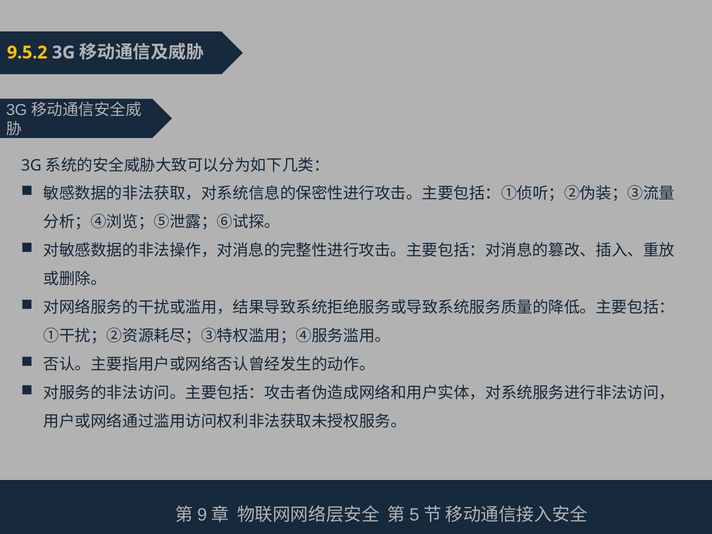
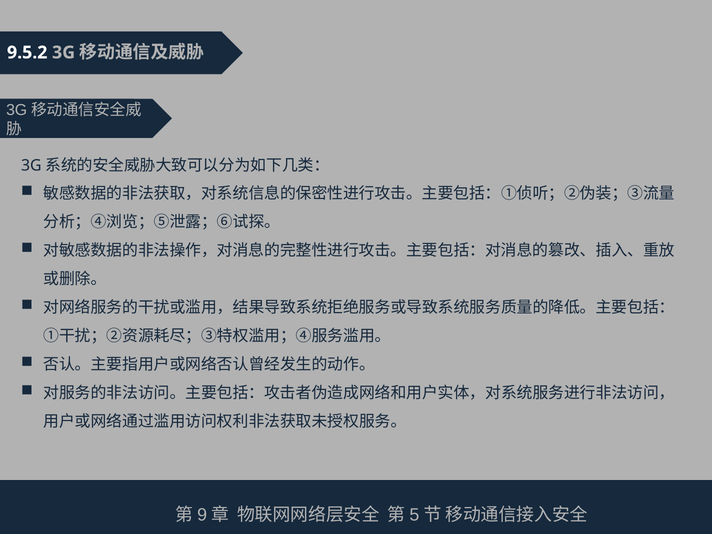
9.5.2 colour: yellow -> white (27, 53)
